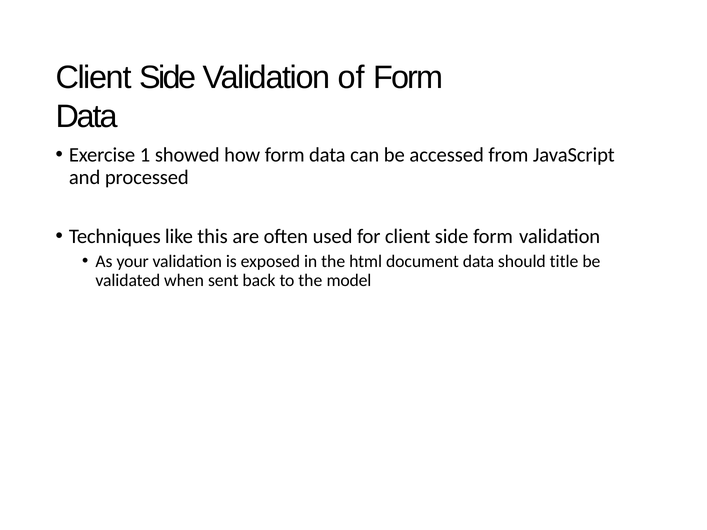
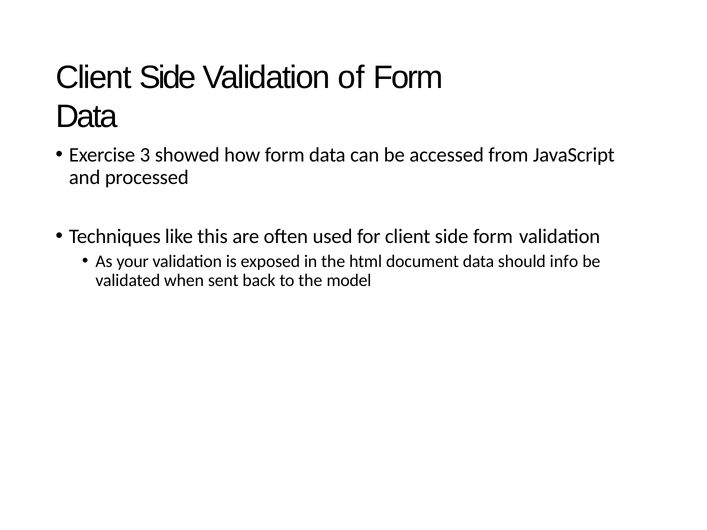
1: 1 -> 3 (145, 155)
title: title -> info (564, 262)
